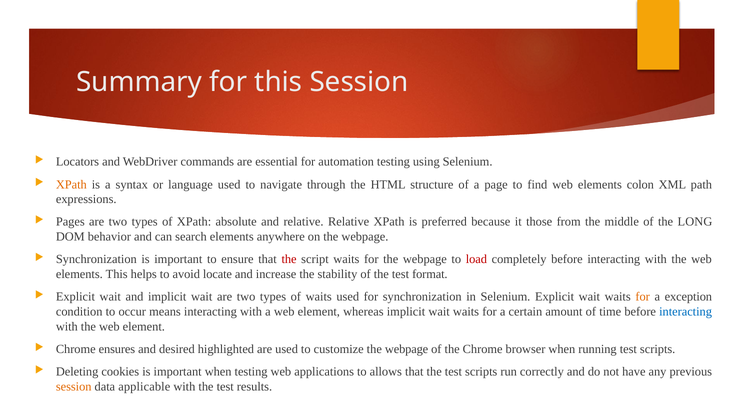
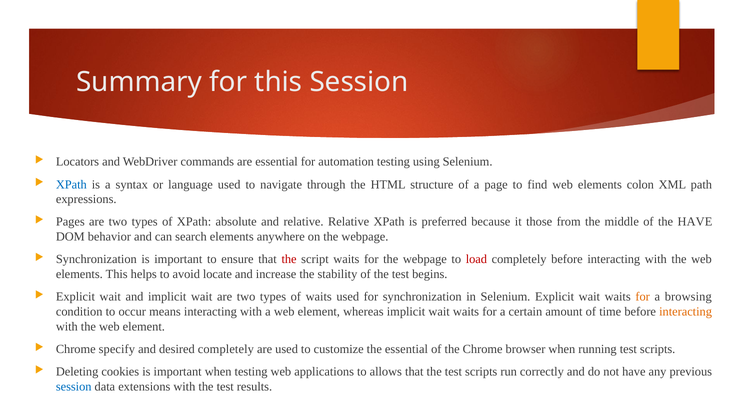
XPath colour: orange -> blue (71, 185)
the LONG: LONG -> HAVE (695, 222)
format: format -> begins (430, 275)
exception: exception -> browsing (688, 297)
interacting colour: blue -> orange (686, 312)
ensures: ensures -> specify (117, 350)
desired highlighted: highlighted -> completely (226, 350)
customize the webpage: webpage -> essential (406, 350)
session colour: orange -> blue (74, 387)
applicable: applicable -> extensions (144, 387)
